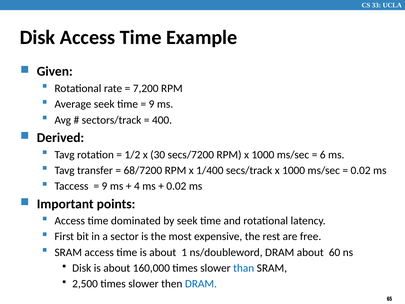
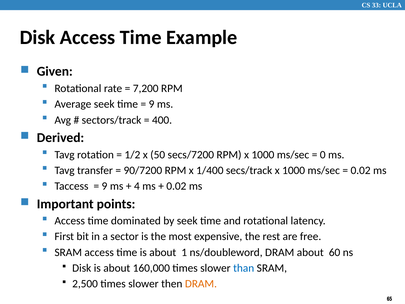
30: 30 -> 50 (158, 155)
6: 6 -> 0 (323, 155)
68/7200: 68/7200 -> 90/7200 (143, 170)
DRAM colour: blue -> orange (201, 284)
